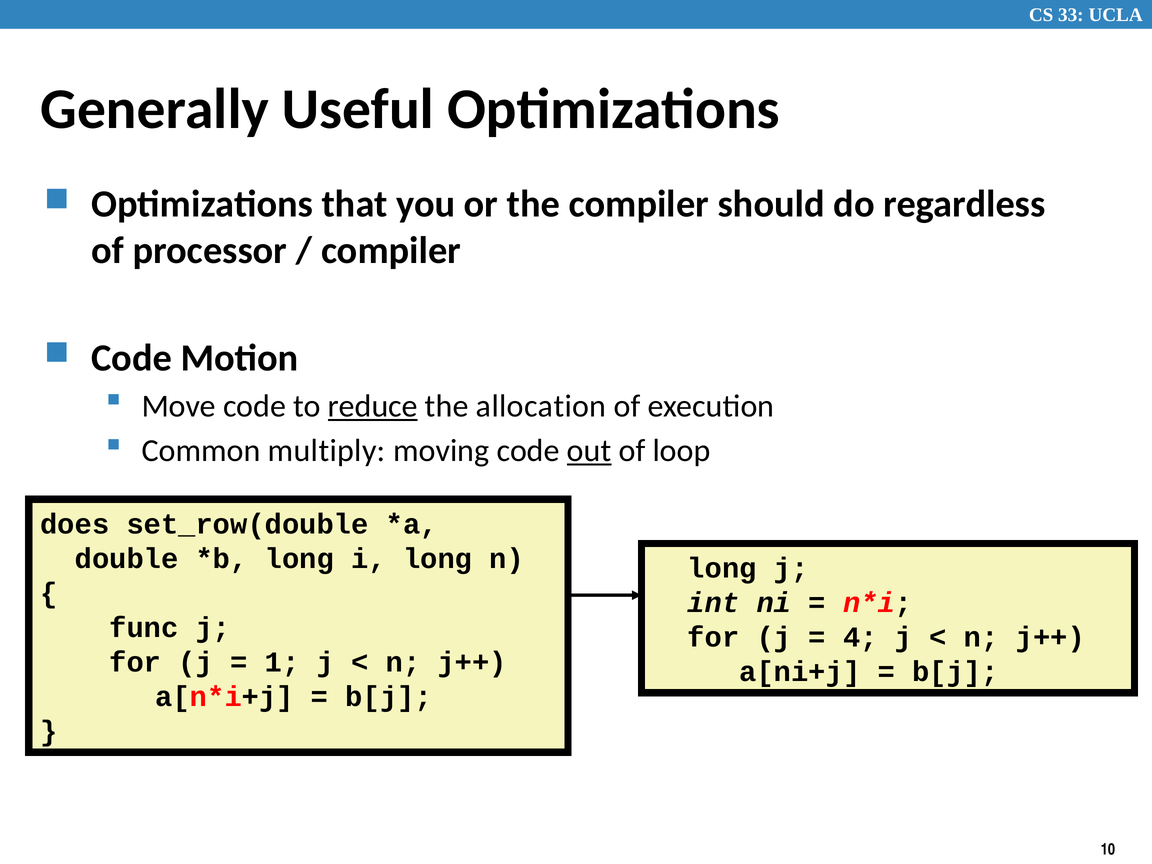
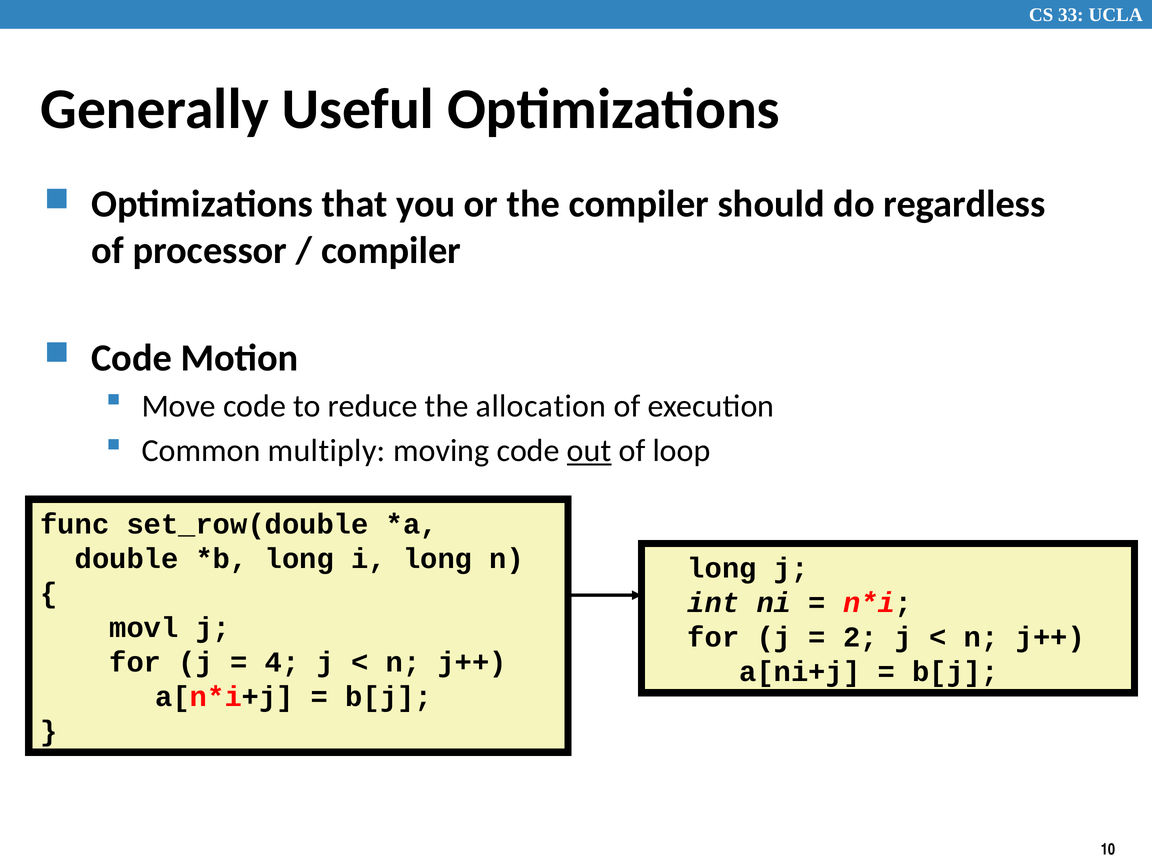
reduce underline: present -> none (373, 406)
does: does -> func (75, 524)
func: func -> movl (144, 628)
4: 4 -> 2 (860, 637)
1: 1 -> 4 (282, 662)
